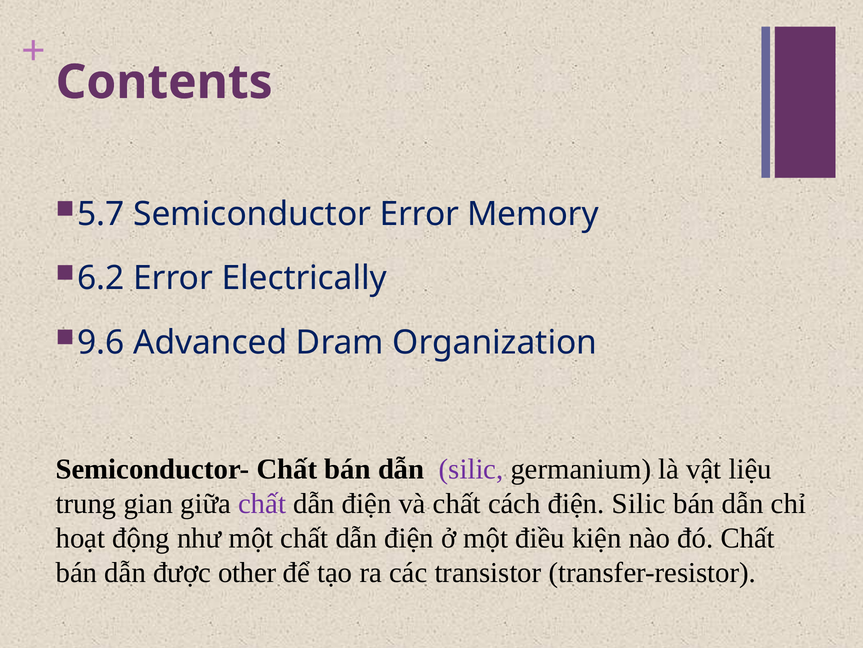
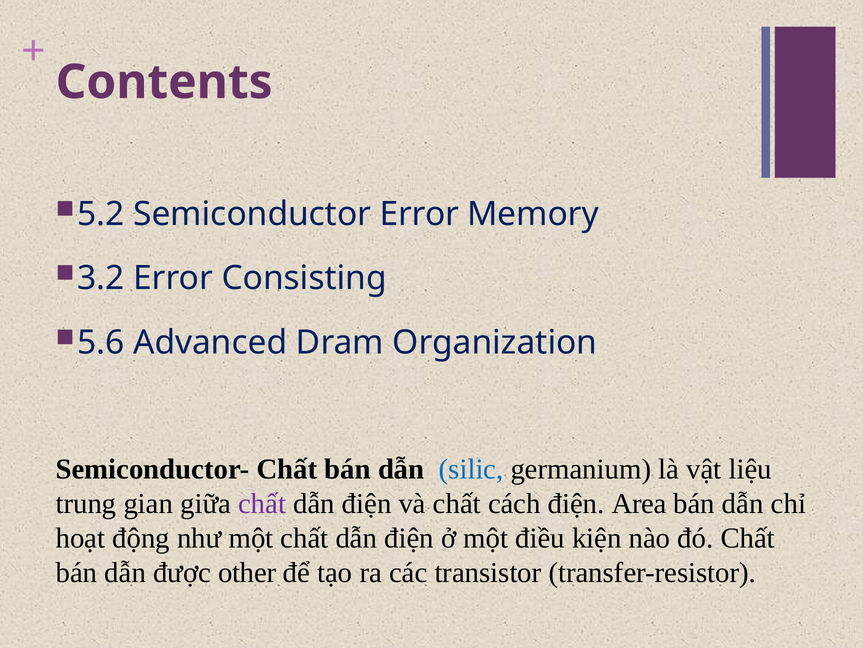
5.7: 5.7 -> 5.2 (101, 214)
6.2: 6.2 -> 3.2 (101, 278)
Electrically: Electrically -> Consisting (304, 278)
9.6: 9.6 -> 5.6 (101, 342)
silic colour: purple -> blue (471, 468)
điện Silic: Silic -> Area (639, 503)
